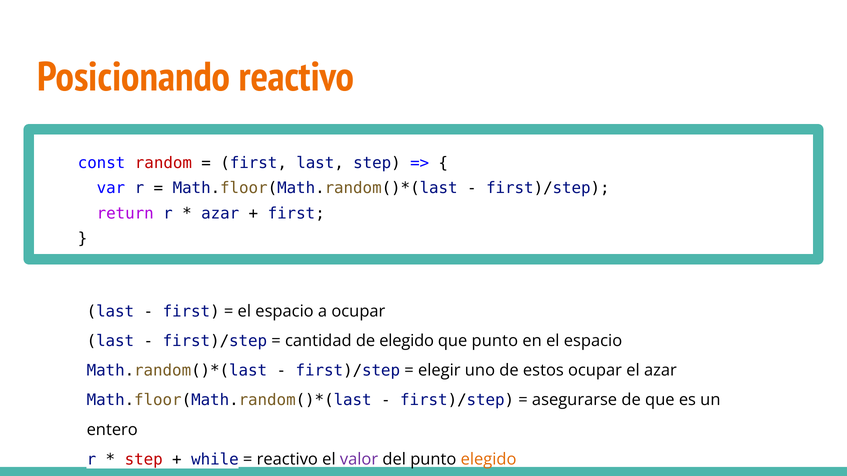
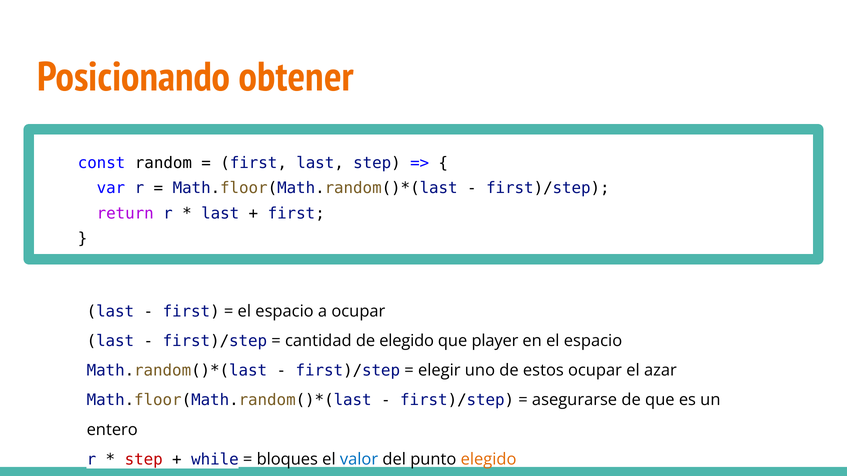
Posicionando reactivo: reactivo -> obtener (296, 77)
random colour: red -> black (163, 163)
azar: azar -> last (220, 214)
que punto: punto -> player (495, 341)
reactivo: reactivo -> bloques (287, 460)
valor colour: purple -> blue (359, 460)
